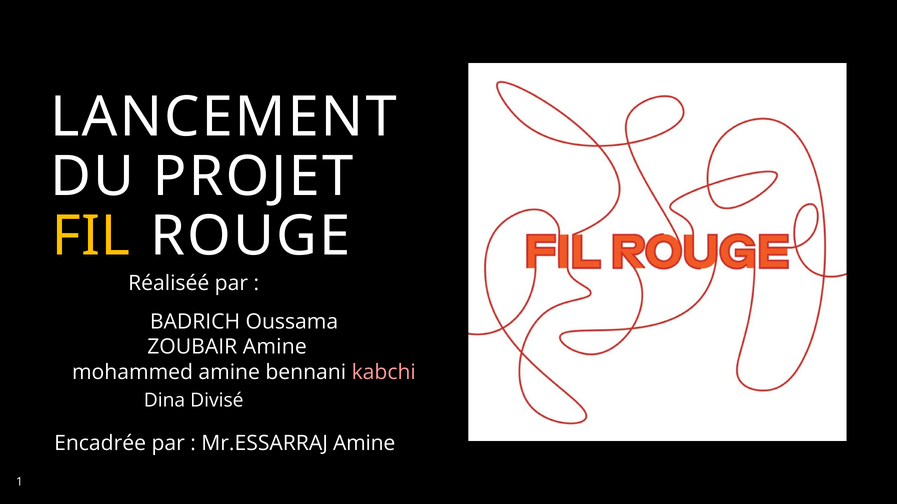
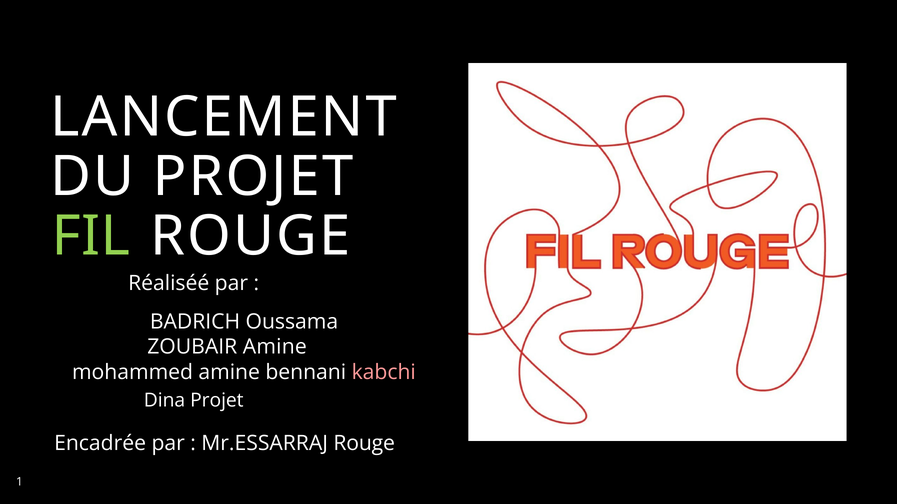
FIL colour: yellow -> light green (91, 236)
Dina Divisé: Divisé -> Projet (217, 401)
Mr.ESSARRAJ Amine: Amine -> Rouge (364, 444)
